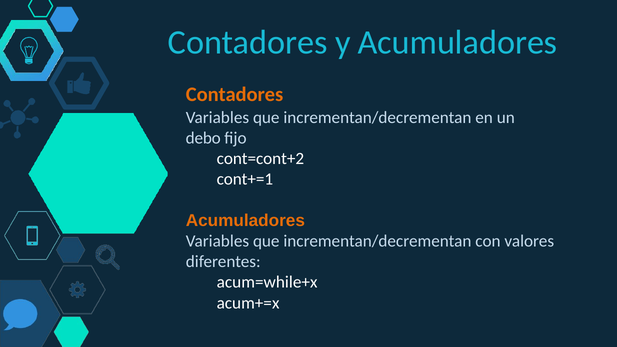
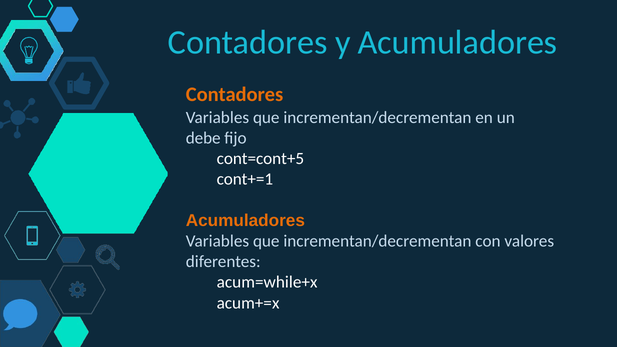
debo: debo -> debe (203, 138)
cont=cont+2: cont=cont+2 -> cont=cont+5 (260, 159)
